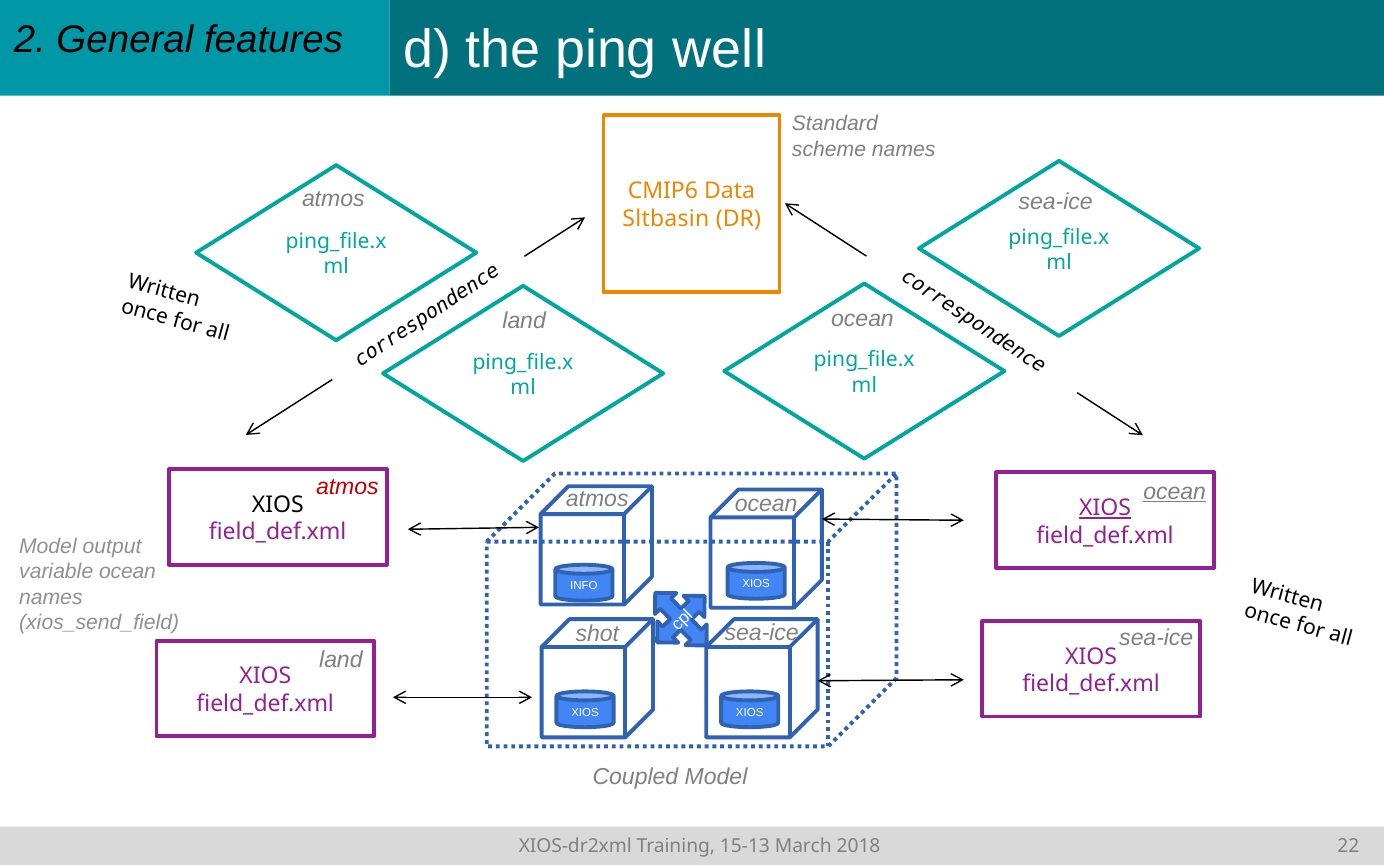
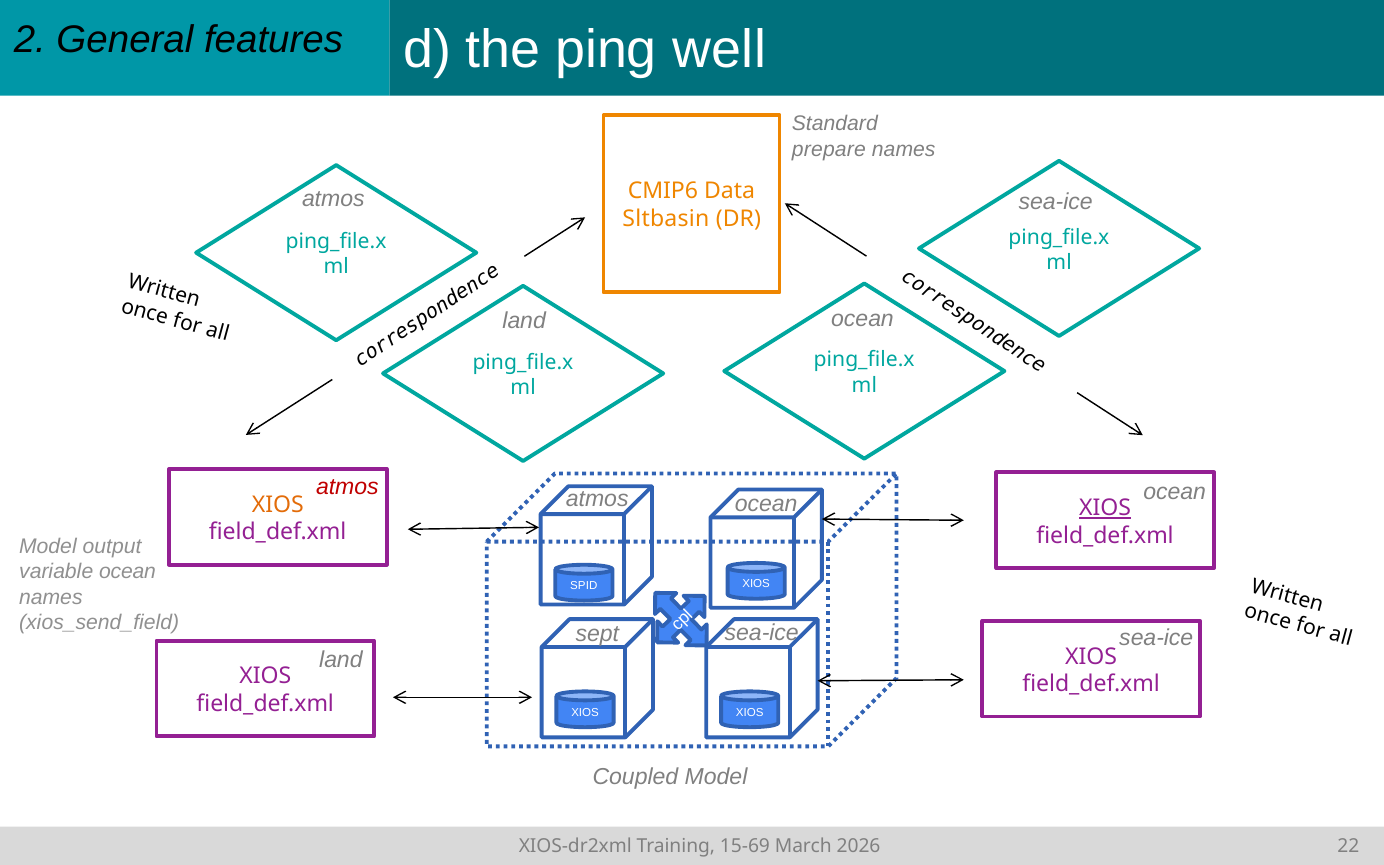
scheme: scheme -> prepare (829, 149)
ocean underline: present -> none (1175, 492)
XIOS colour: black -> orange (278, 505)
INFO: INFO -> SPID (584, 586)
shot: shot -> sept (597, 634)
15-13: 15-13 -> 15-69 (745, 846)
2018: 2018 -> 2026 (859, 846)
